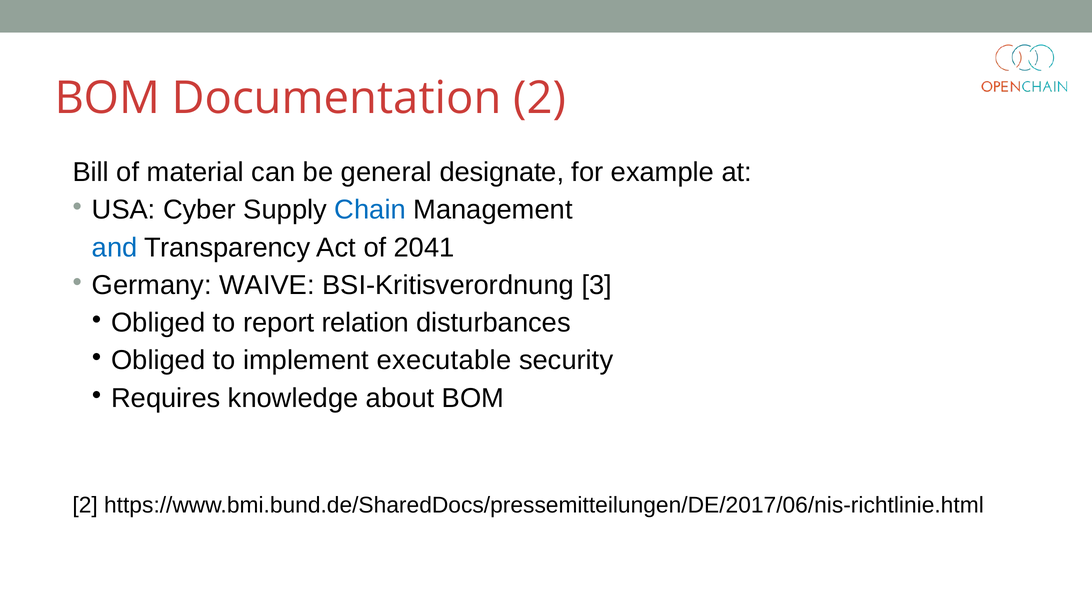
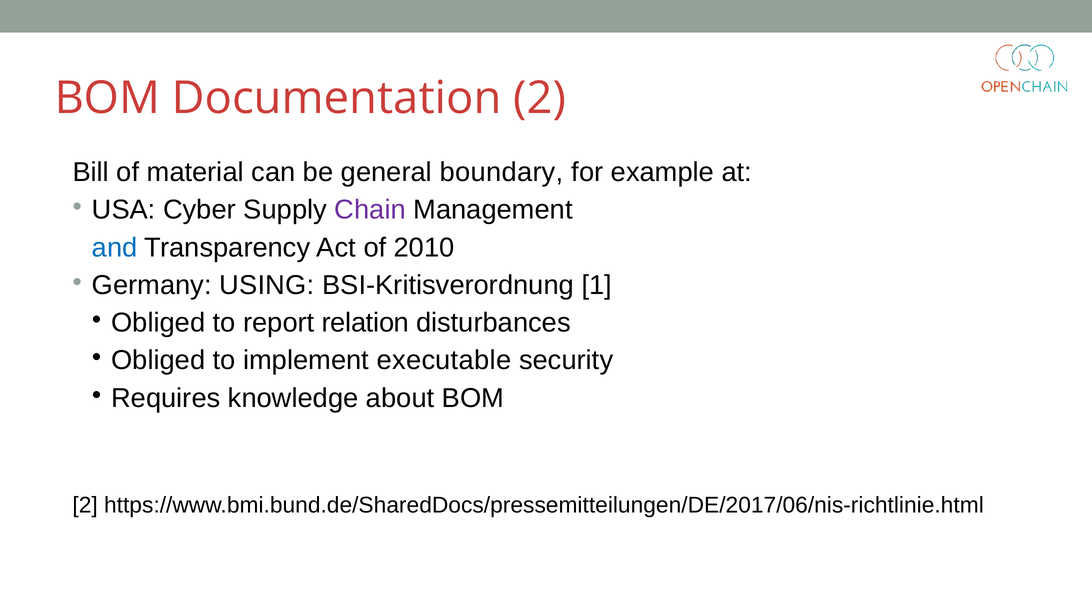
designate: designate -> boundary (502, 172)
Chain colour: blue -> purple (370, 210)
2041: 2041 -> 2010 (424, 248)
WAIVE: WAIVE -> USING (267, 285)
3: 3 -> 1 (597, 285)
